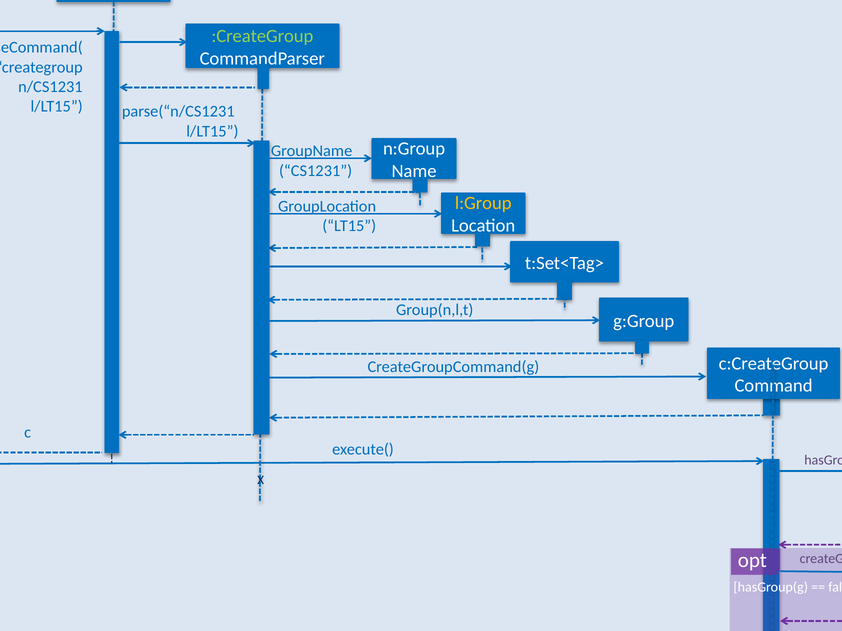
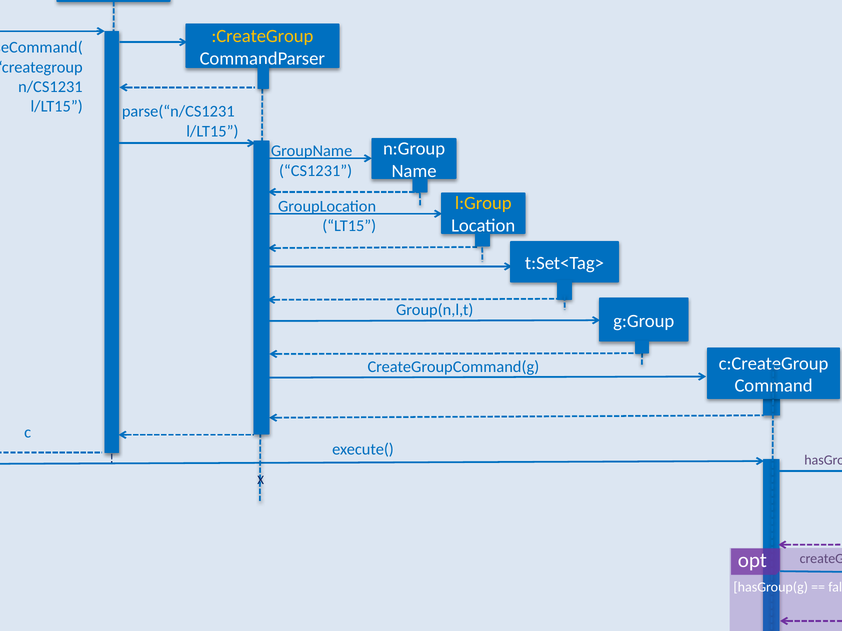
:CreateGroup colour: light green -> yellow (262, 36)
